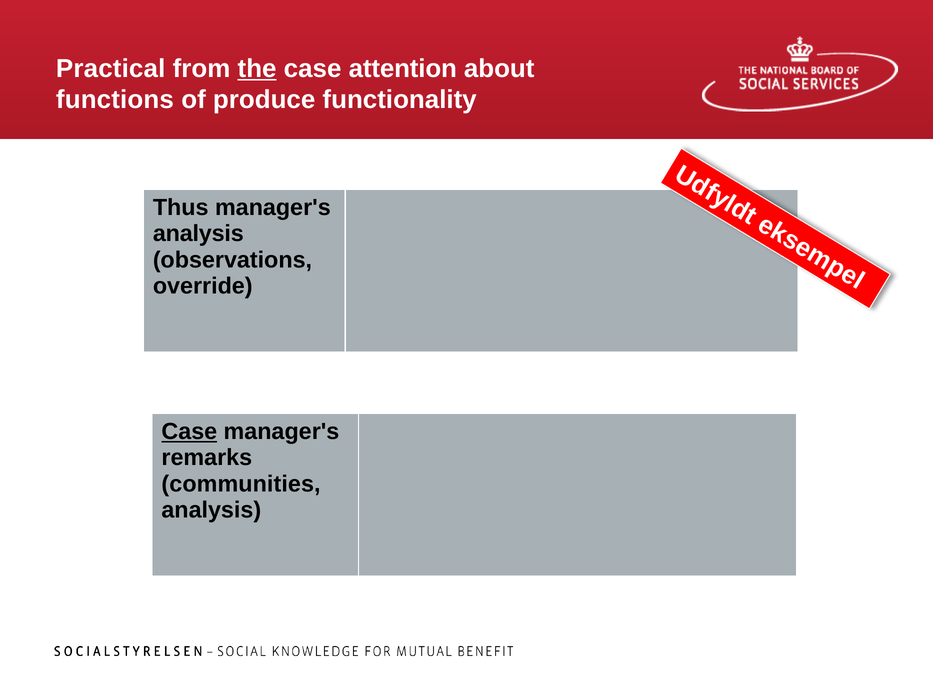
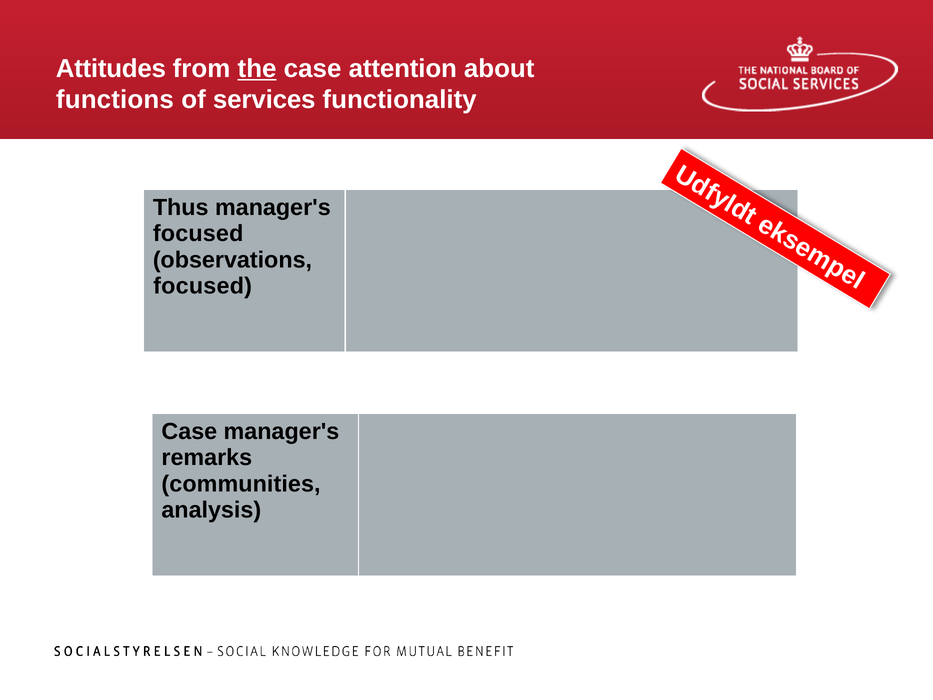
Practical: Practical -> Attitudes (111, 69)
produce: produce -> services (264, 100)
analysis: analysis -> focused (198, 234)
override: override -> focused (203, 286)
Case underline: present -> none (189, 432)
